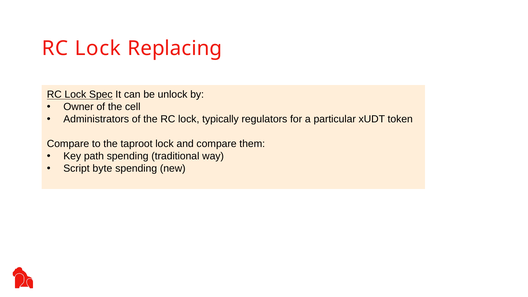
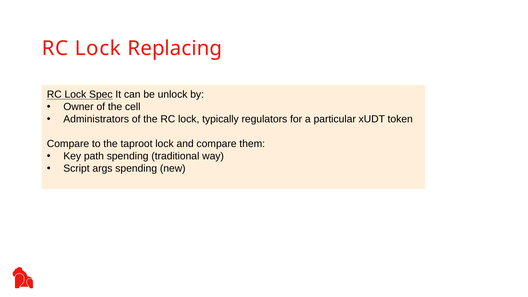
byte: byte -> args (102, 169)
